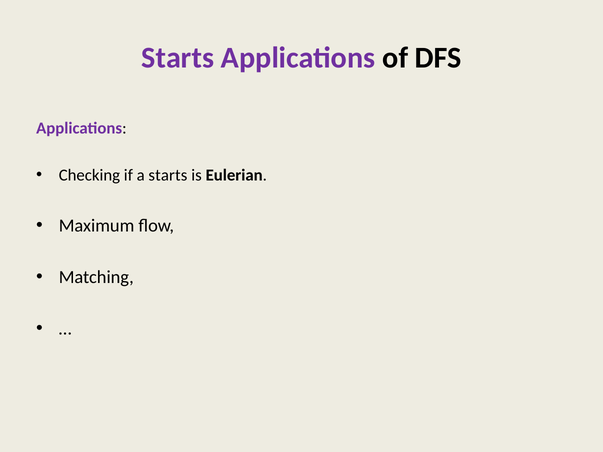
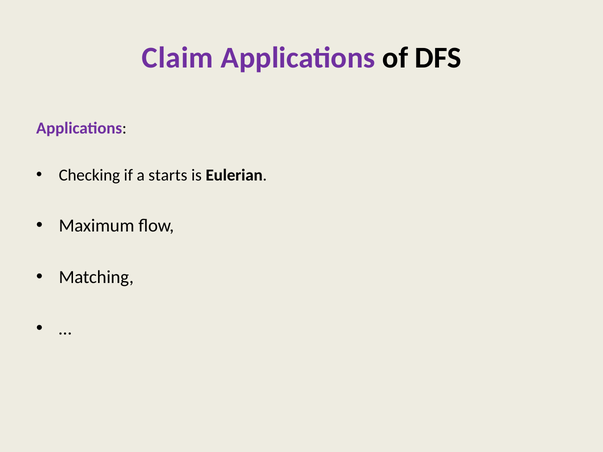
Starts: Starts -> Claim (178, 58)
